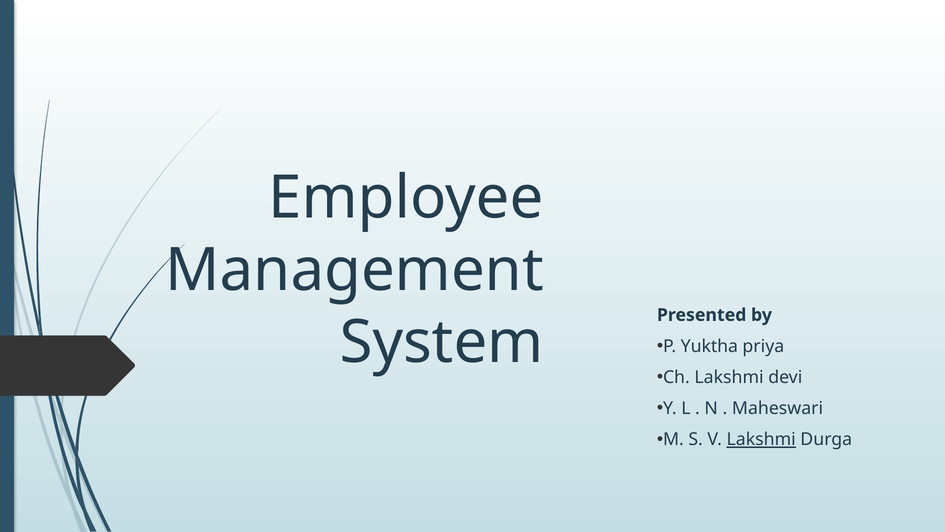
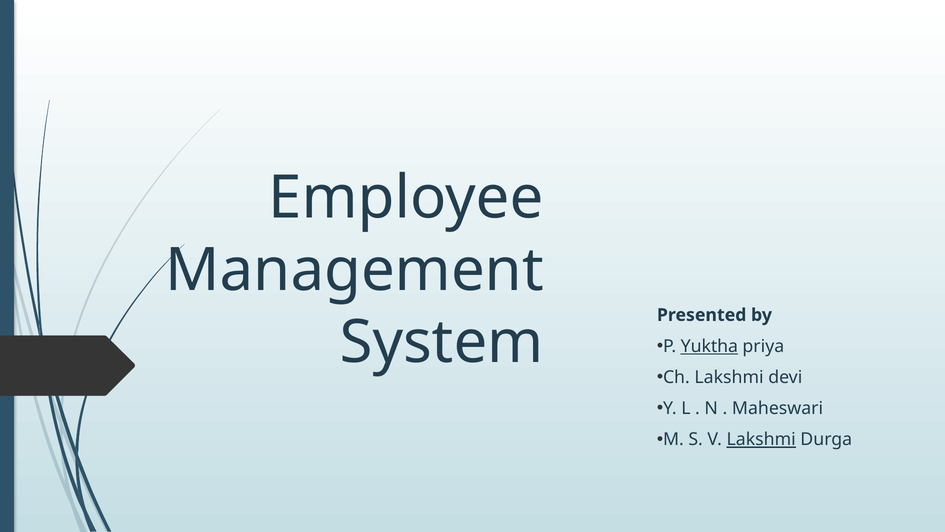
Yuktha underline: none -> present (709, 346)
